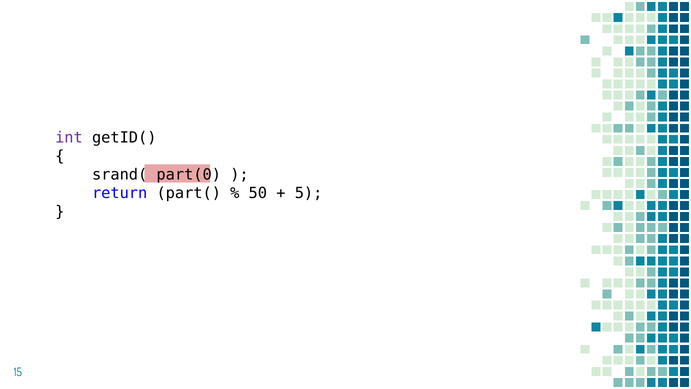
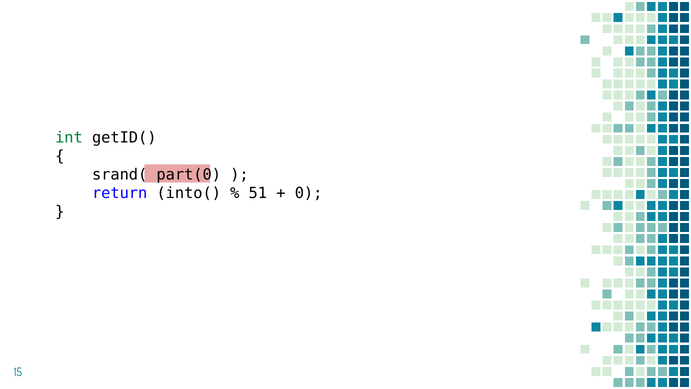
int colour: purple -> green (69, 138)
part(: part( -> into( (189, 193)
50: 50 -> 51 (258, 193)
5: 5 -> 0 (309, 193)
